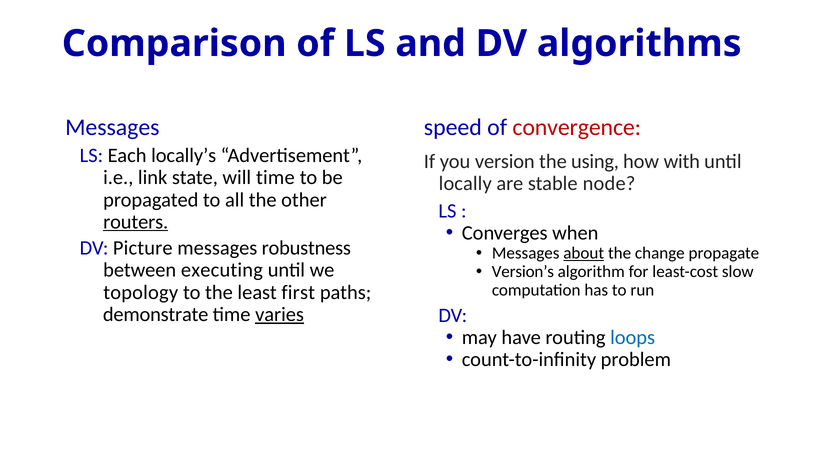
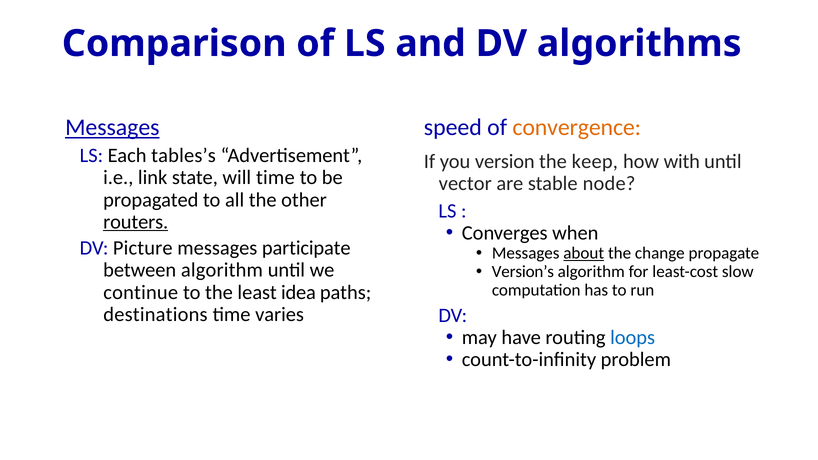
Messages underline: none -> present (112, 127)
convergence colour: red -> orange (577, 127)
locally’s: locally’s -> tables’s (184, 156)
using: using -> keep (595, 162)
locally: locally -> vector (465, 184)
robustness: robustness -> participate (306, 248)
between executing: executing -> algorithm (222, 270)
topology: topology -> continue (141, 292)
first: first -> idea (298, 292)
demonstrate: demonstrate -> destinations (155, 314)
varies underline: present -> none (280, 314)
